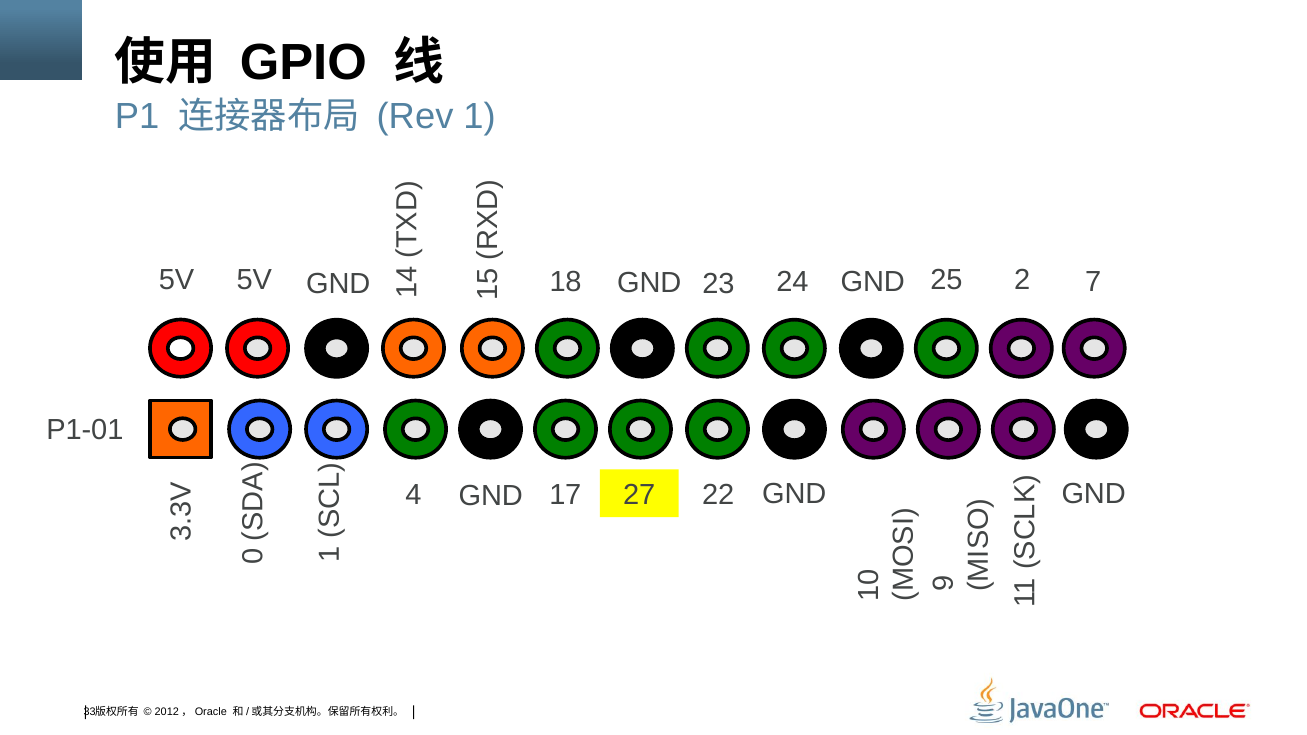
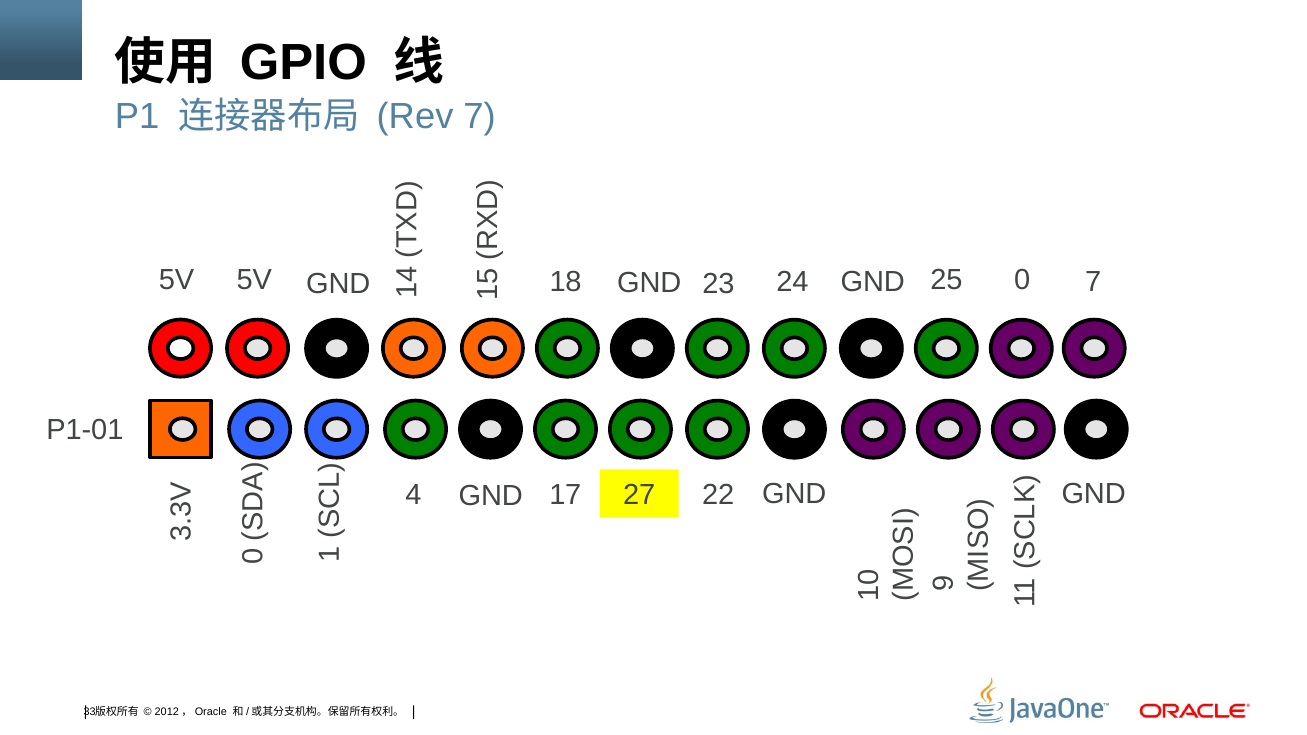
Rev 1: 1 -> 7 (480, 117)
25 2: 2 -> 0 (1022, 280)
